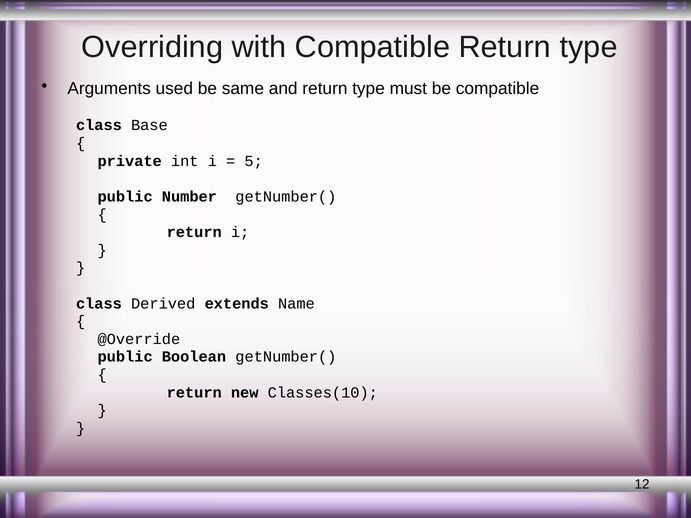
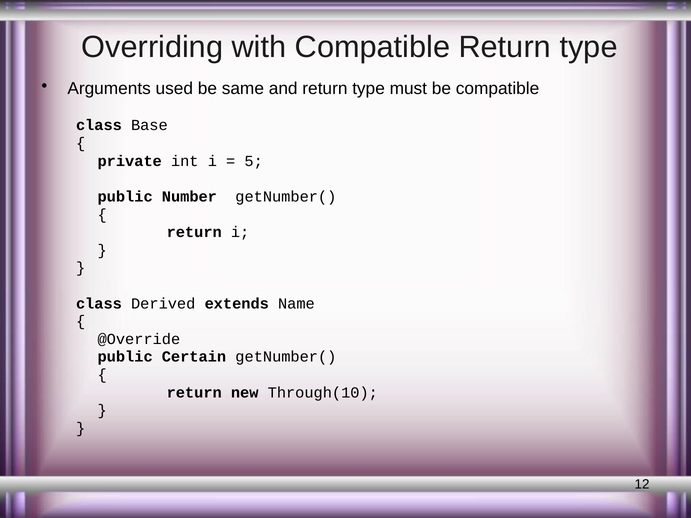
Boolean: Boolean -> Certain (194, 357)
Classes(10: Classes(10 -> Through(10 (323, 393)
